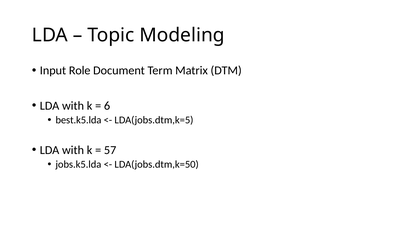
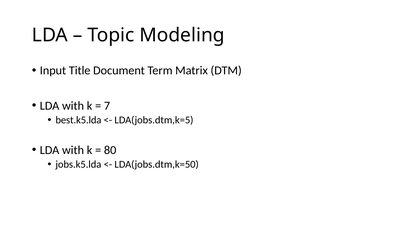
Role: Role -> Title (80, 71)
6: 6 -> 7 (107, 106)
57: 57 -> 80 (110, 151)
